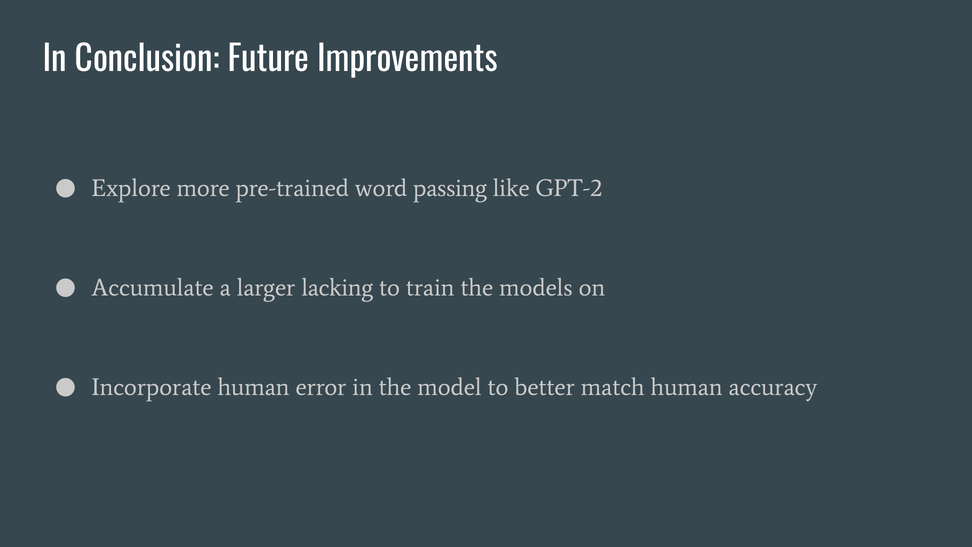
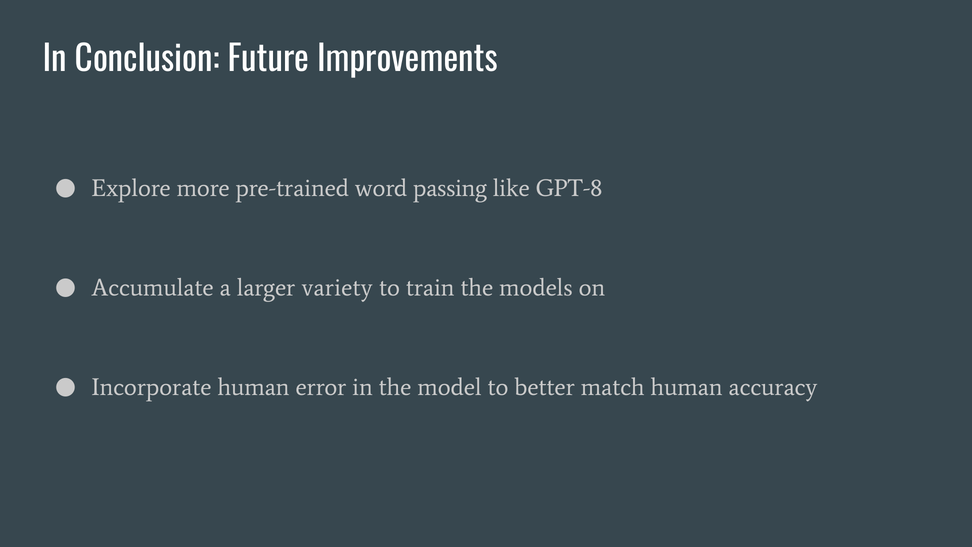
GPT-2: GPT-2 -> GPT-8 (569, 188)
lacking: lacking -> variety (337, 288)
